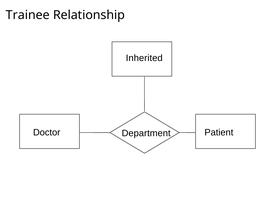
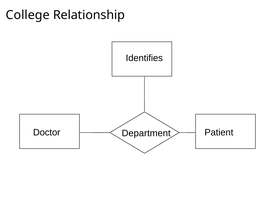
Trainee: Trainee -> College (28, 15)
Inherited: Inherited -> Identifies (144, 58)
